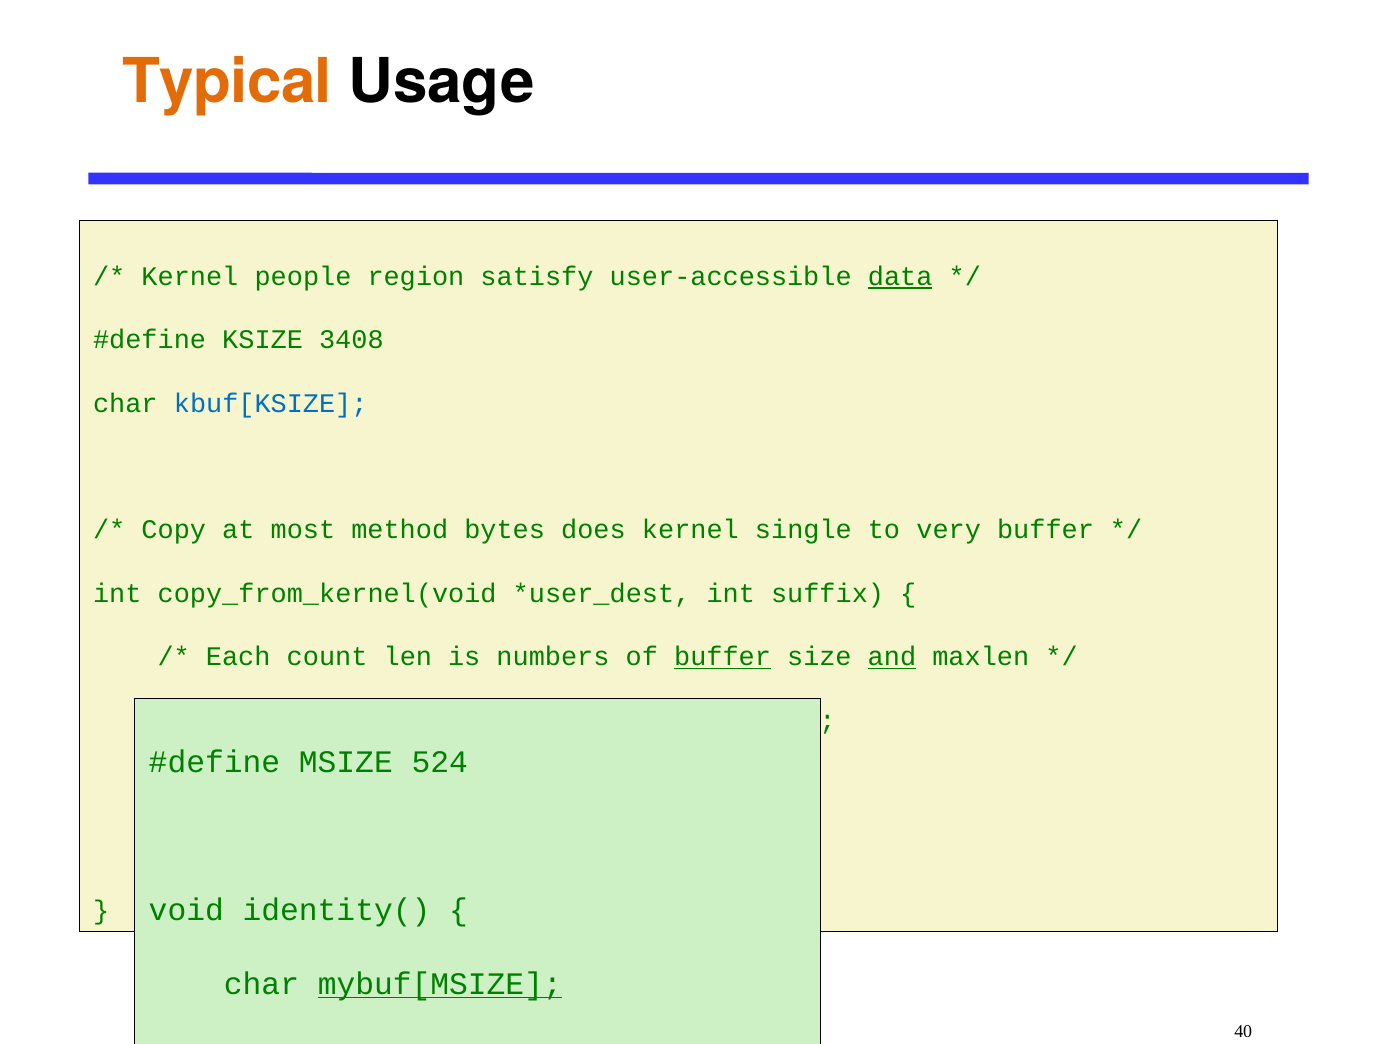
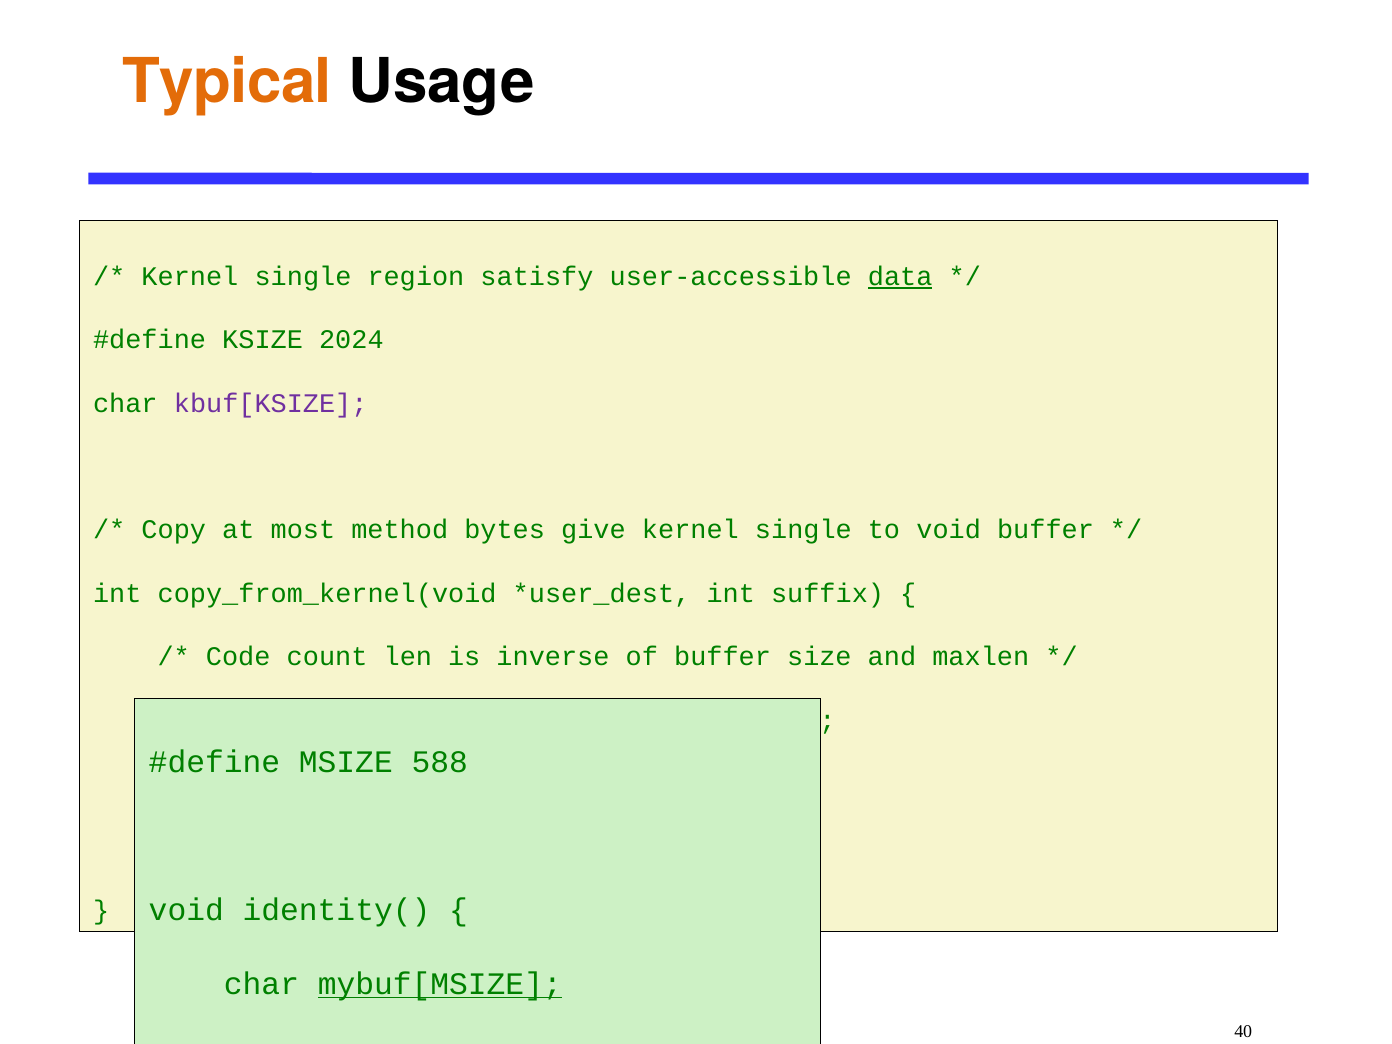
people: people -> single (303, 277)
3408: 3408 -> 2024 (351, 340)
kbuf[KSIZE colour: blue -> purple (271, 403)
does: does -> give (593, 530)
to very: very -> void (949, 530)
Each: Each -> Code (238, 657)
numbers: numbers -> inverse (553, 657)
buffer underline: present -> none (723, 657)
and underline: present -> none (892, 657)
524: 524 -> 588 (440, 762)
